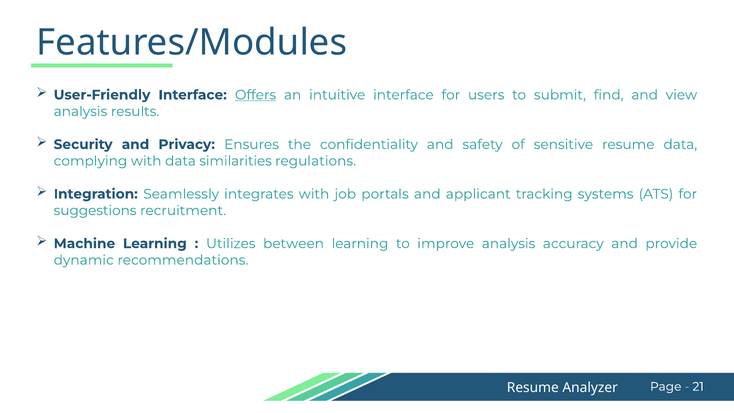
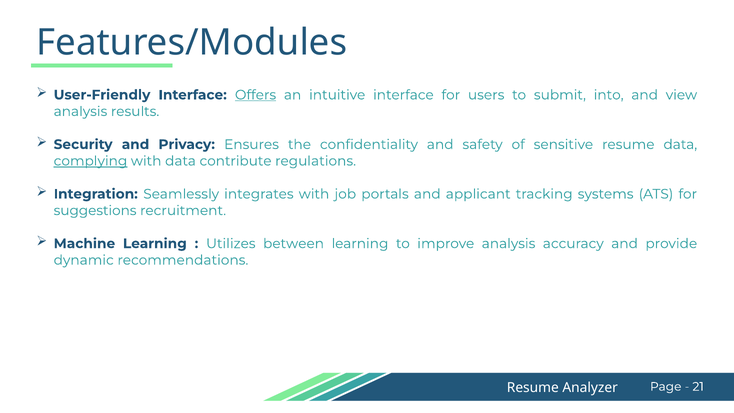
find: find -> into (609, 95)
complying underline: none -> present (90, 161)
similarities: similarities -> contribute (236, 161)
